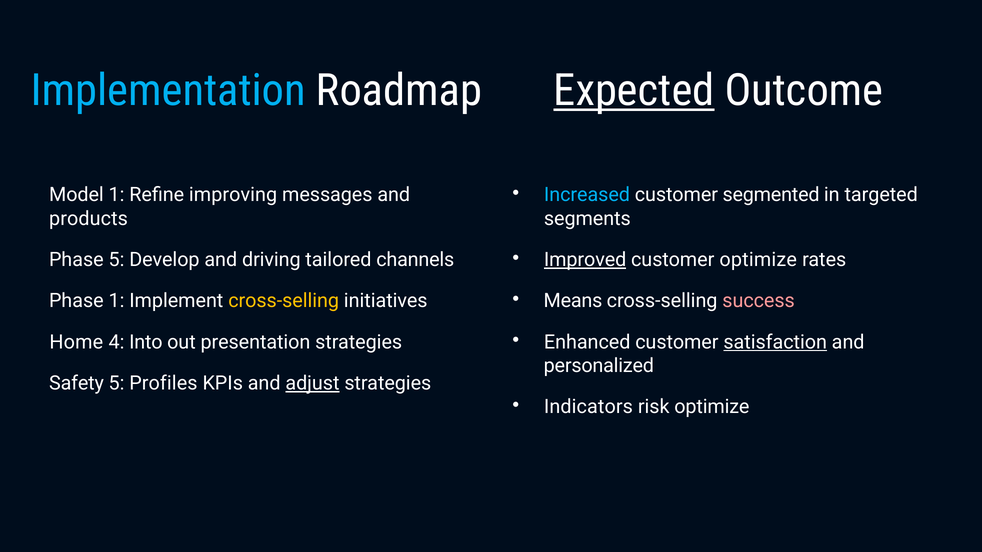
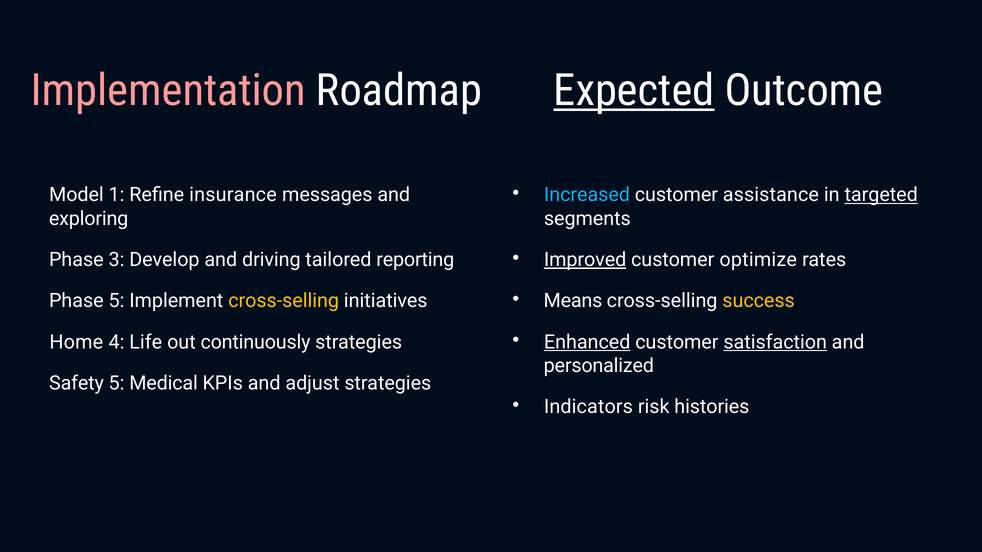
Implementation colour: light blue -> pink (168, 91)
improving: improving -> insurance (233, 195)
segmented: segmented -> assistance (771, 195)
targeted underline: none -> present (881, 195)
products: products -> exploring (89, 219)
Phase 5: 5 -> 3 (116, 260)
channels: channels -> reporting (415, 260)
Phase 1: 1 -> 5 (116, 301)
success colour: pink -> yellow (759, 301)
Into: Into -> Life (146, 342)
presentation: presentation -> continuously (256, 342)
Enhanced underline: none -> present (587, 342)
Profiles: Profiles -> Medical (164, 384)
adjust underline: present -> none (312, 384)
risk optimize: optimize -> histories (712, 407)
